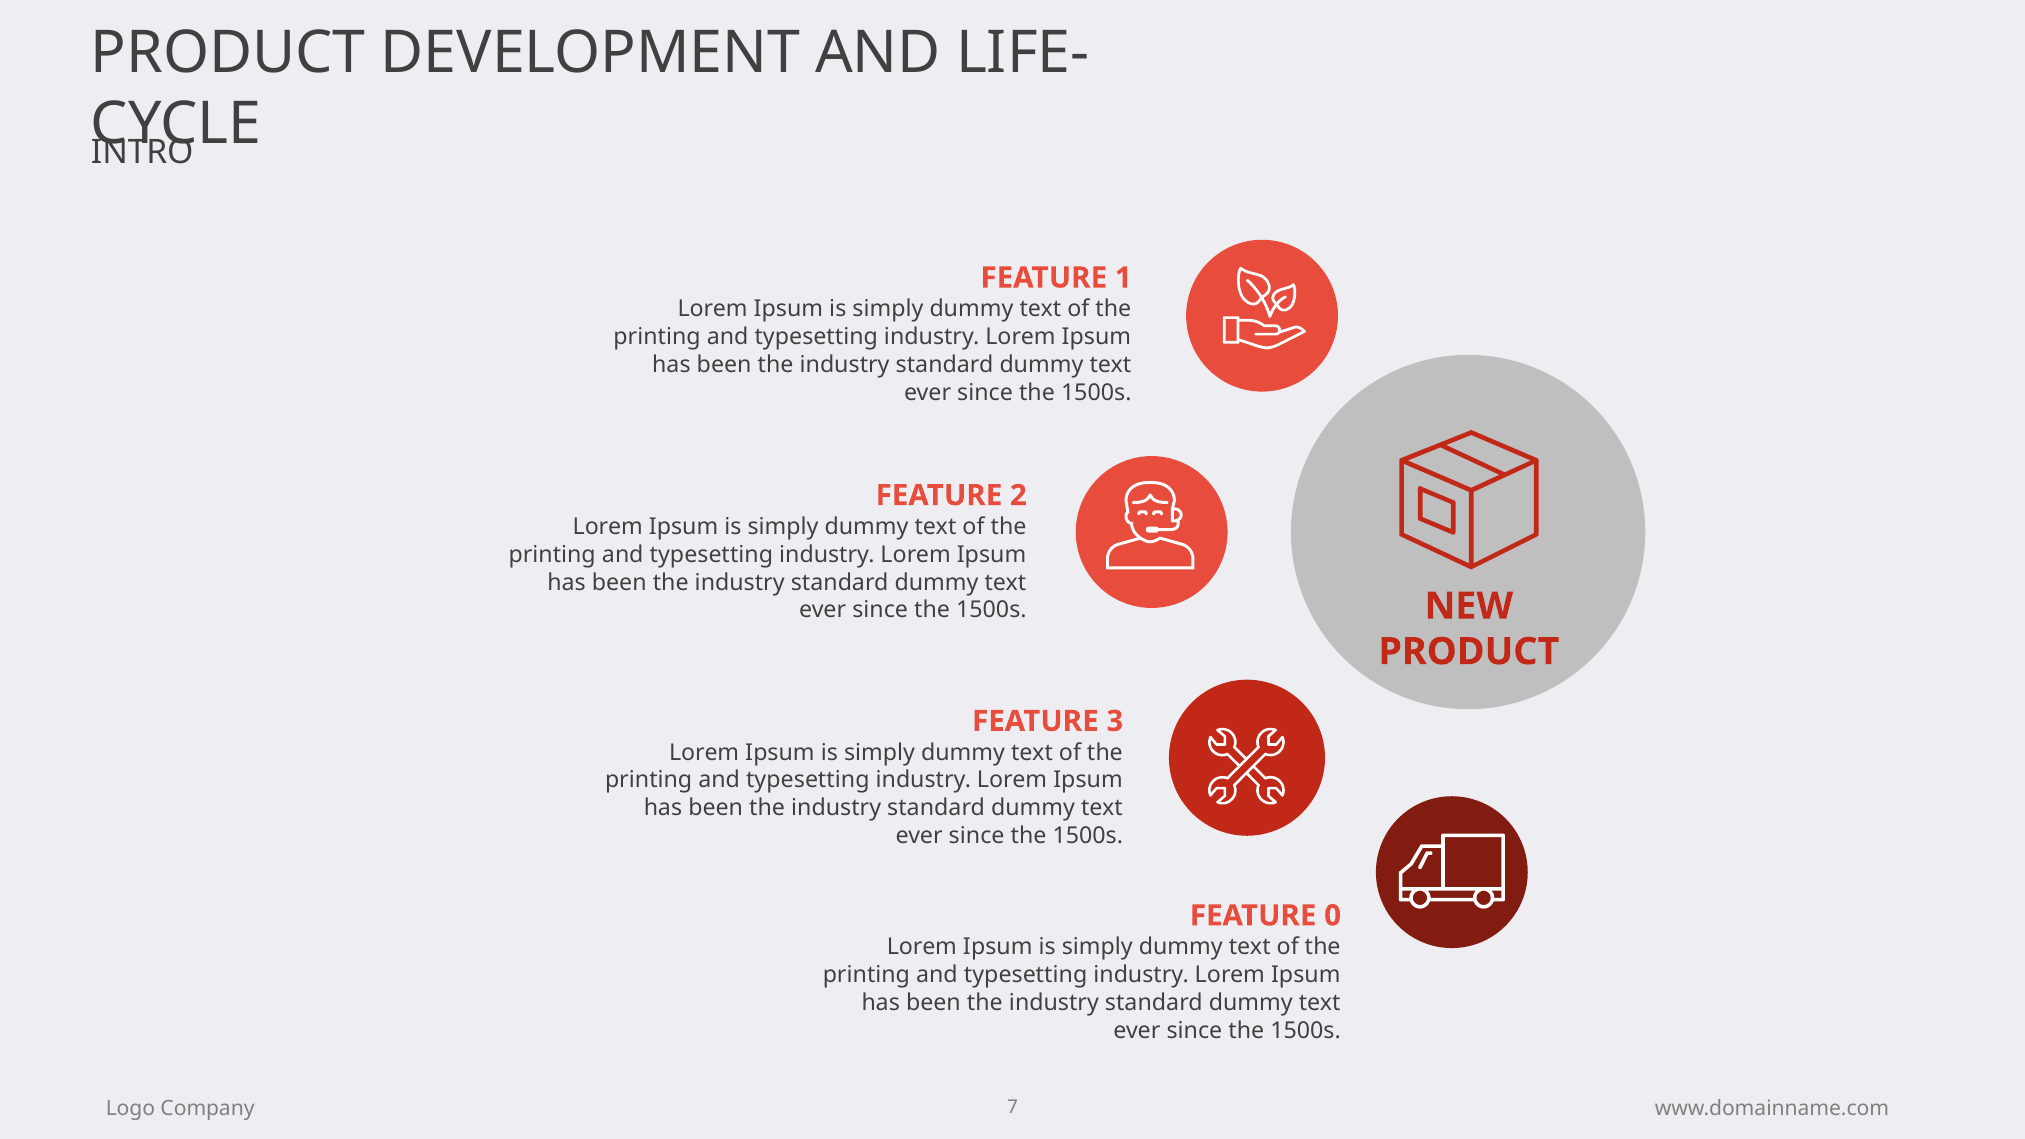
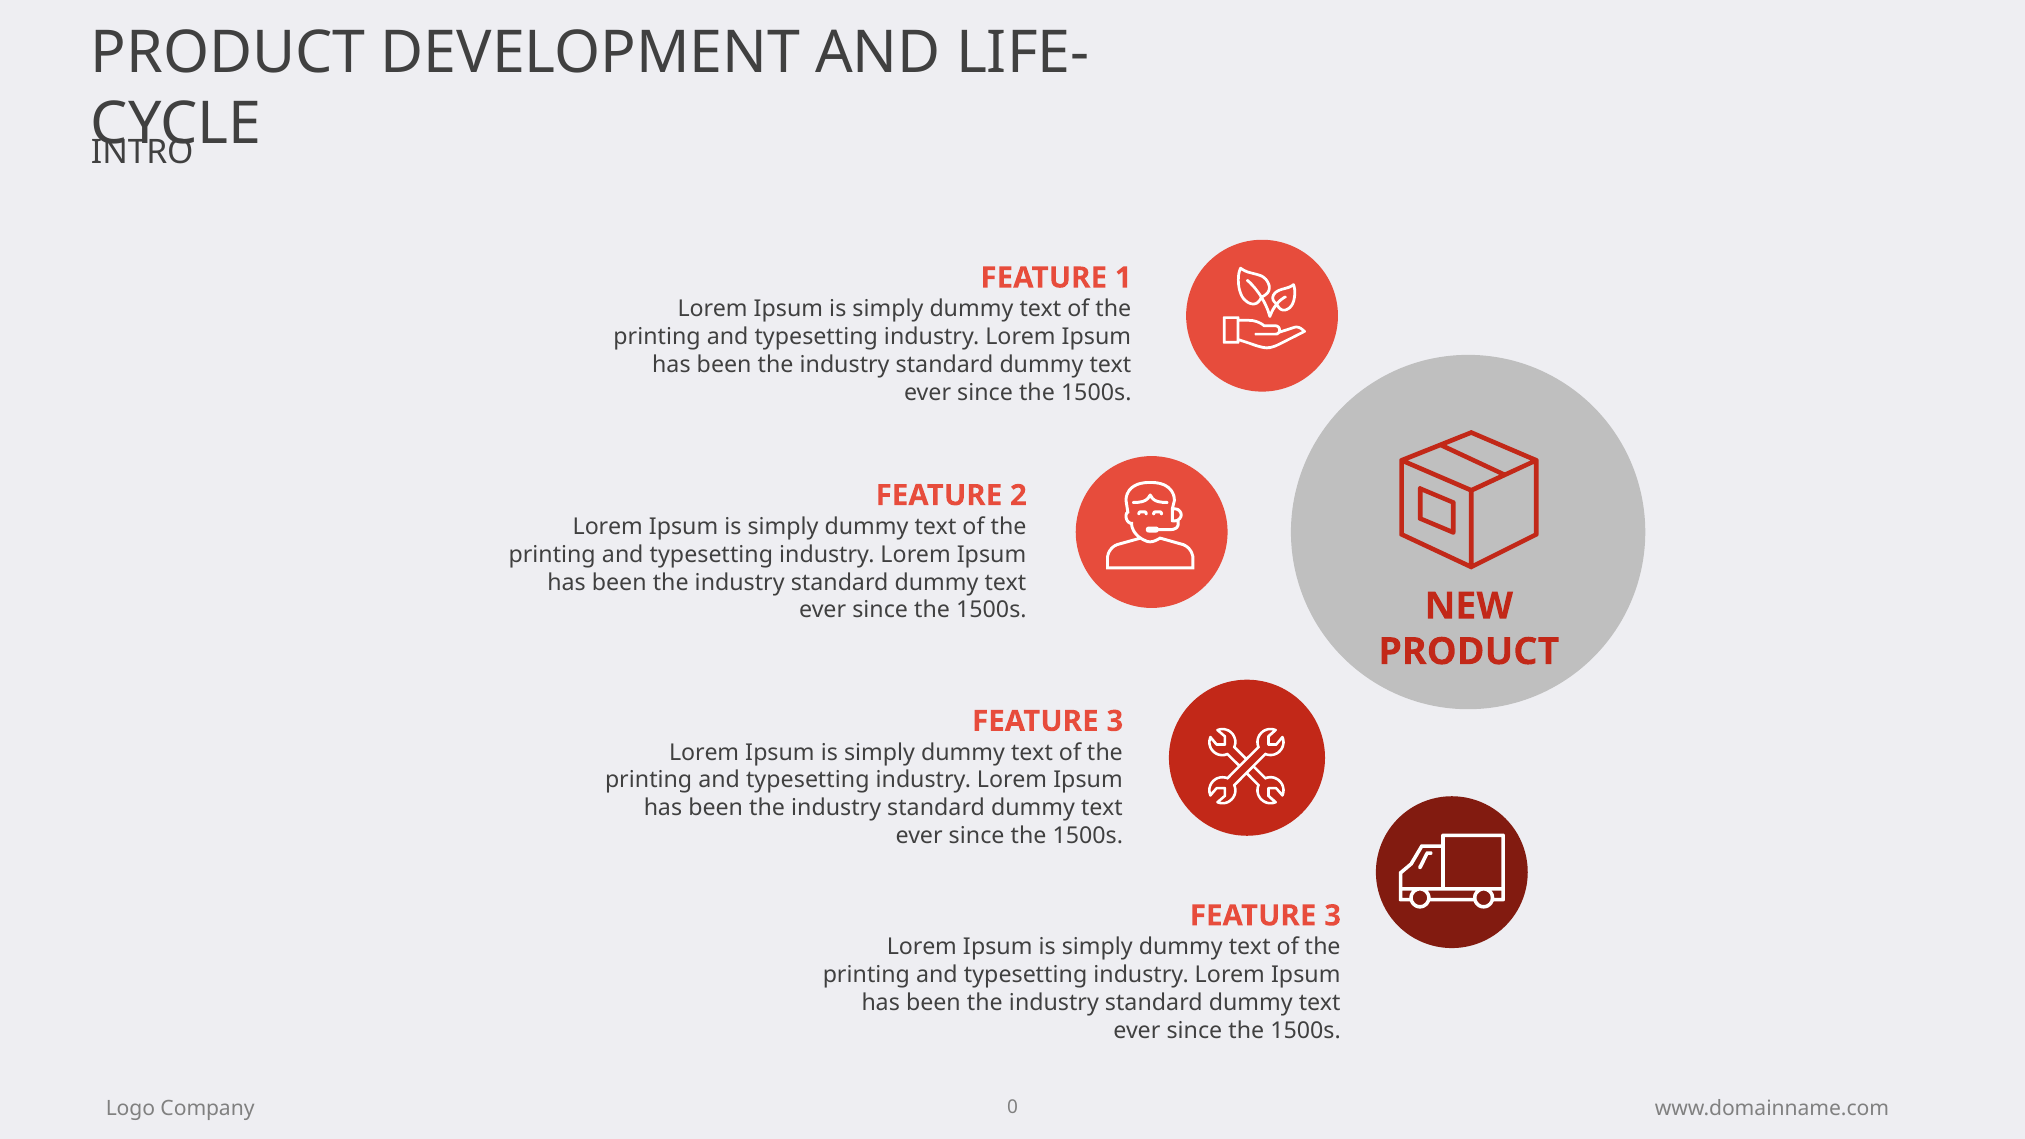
0: 0 -> 3 (1333, 916)
7: 7 -> 0 (1012, 1107)
